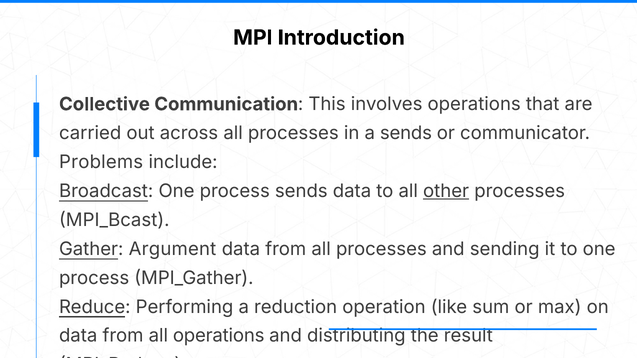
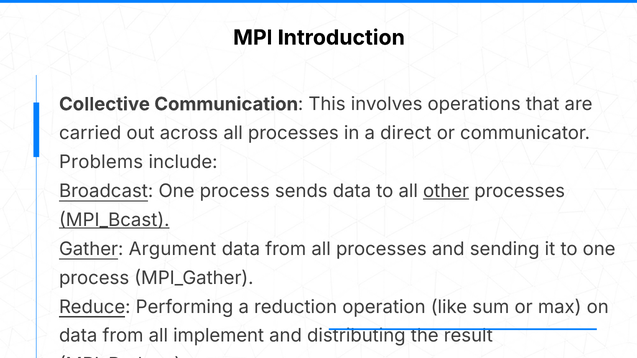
a sends: sends -> direct (406, 133)
MPI_Bcast underline: none -> present (114, 220)
all operations: operations -> implement (219, 336)
